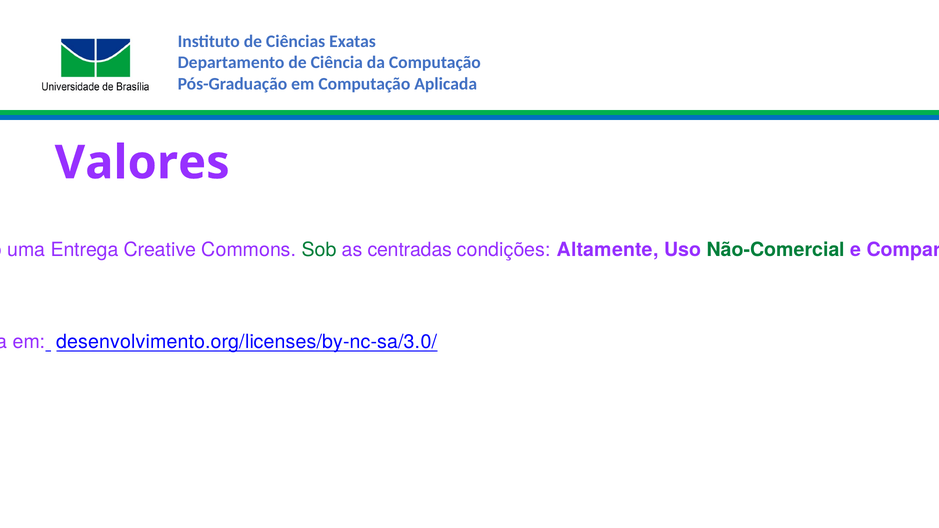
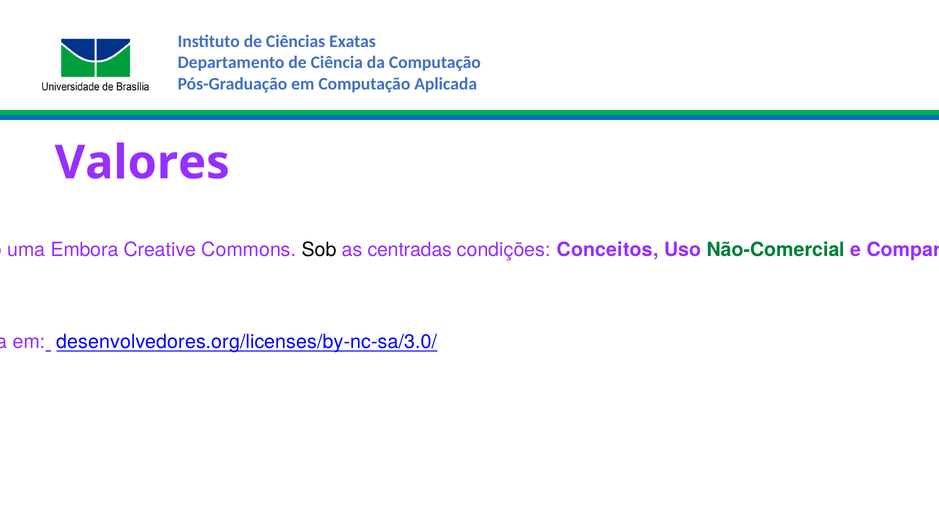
Entrega: Entrega -> Embora (85, 250)
Sob colour: green -> black (319, 250)
Altamente: Altamente -> Conceitos (608, 250)
desenvolvimento.org/licenses/by-nc-sa/3.0/: desenvolvimento.org/licenses/by-nc-sa/3.0/ -> desenvolvedores.org/licenses/by-nc-sa/3.0/ (247, 342)
